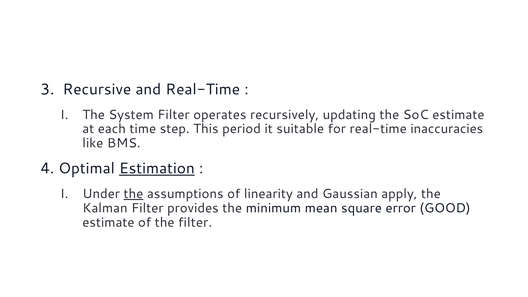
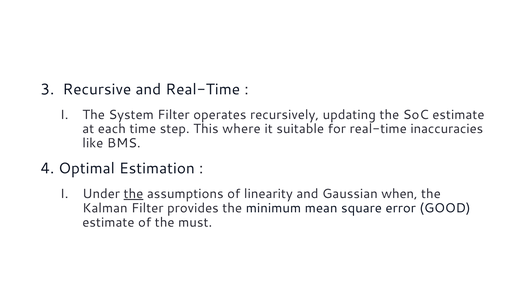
period: period -> where (241, 129)
Estimation underline: present -> none (157, 168)
apply: apply -> when (399, 194)
the filter: filter -> must (195, 222)
